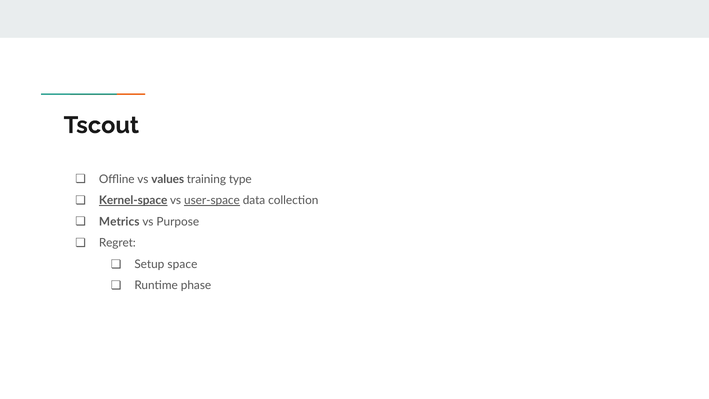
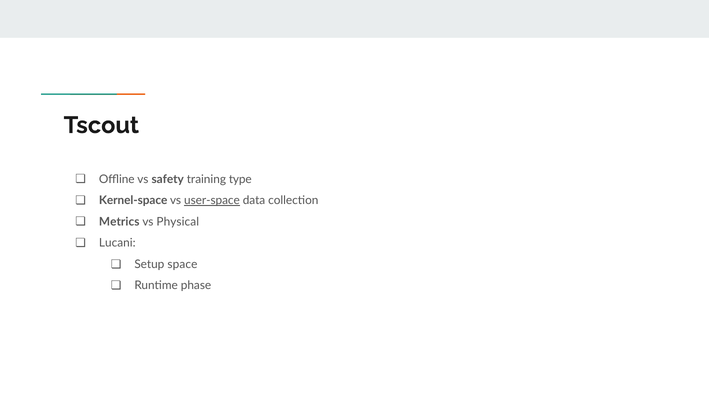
values: values -> safety (168, 179)
Kernel-space underline: present -> none (133, 200)
Purpose: Purpose -> Physical (178, 222)
Regret: Regret -> Lucani (117, 243)
